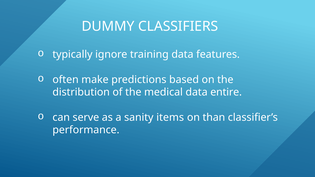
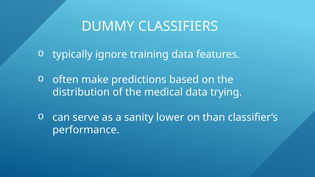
entire: entire -> trying (226, 92)
items: items -> lower (170, 117)
